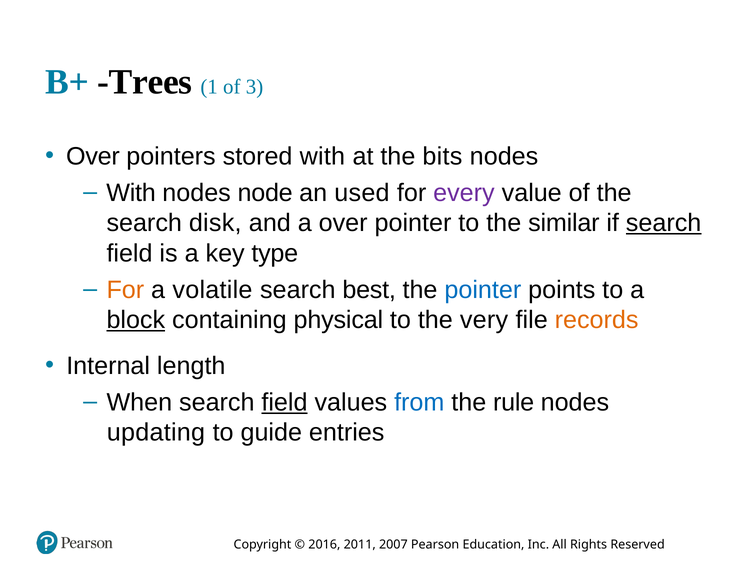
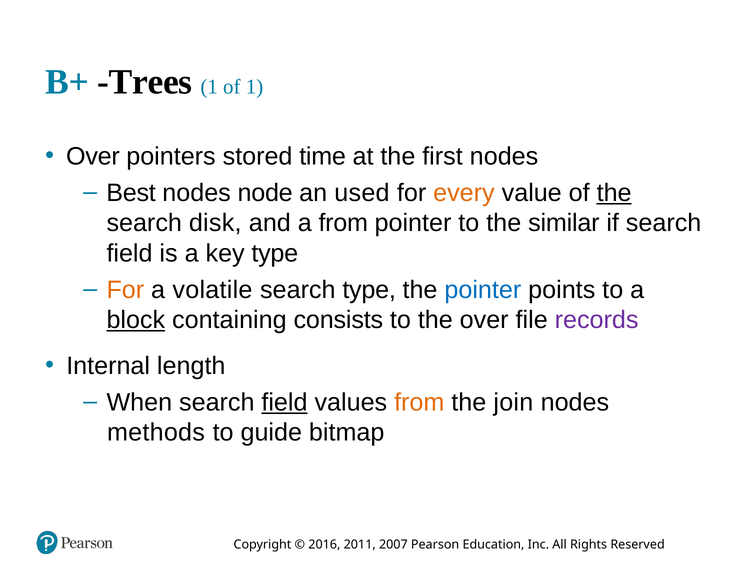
of 3: 3 -> 1 (255, 87)
stored with: with -> time (323, 156)
bits: bits -> first (443, 156)
With: With -> Best (131, 193)
every colour: purple -> orange (464, 193)
the underline: none -> present (614, 193)
a over: over -> from (343, 223)
search underline: present -> none (664, 223)
search best: best -> type (369, 290)
physical: physical -> consists (338, 320)
the very: very -> over (484, 320)
records colour: orange -> purple (597, 320)
from colour: blue -> orange (419, 402)
rule: rule -> join (513, 402)
updating: updating -> methods (156, 432)
entries: entries -> bitmap (347, 432)
